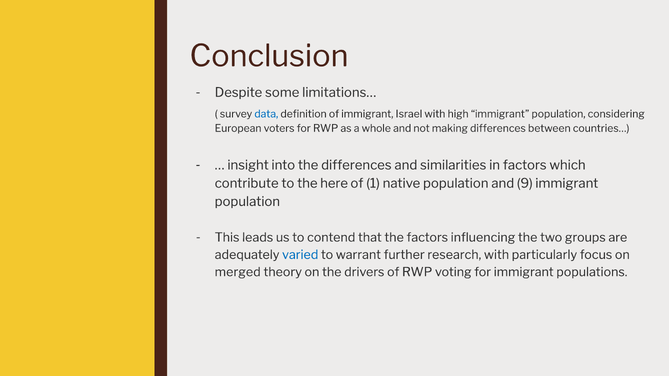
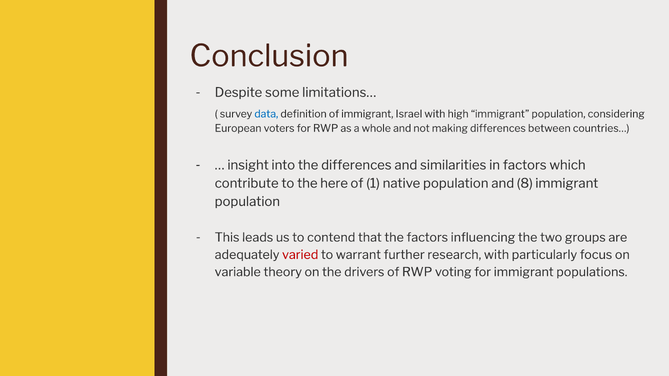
9: 9 -> 8 (525, 183)
varied colour: blue -> red (300, 255)
merged: merged -> variable (238, 272)
